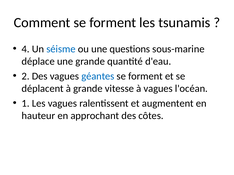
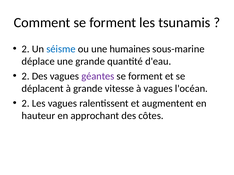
4: 4 -> 2 (26, 49)
questions: questions -> humaines (130, 49)
géantes colour: blue -> purple (98, 76)
1: 1 -> 2 (26, 104)
